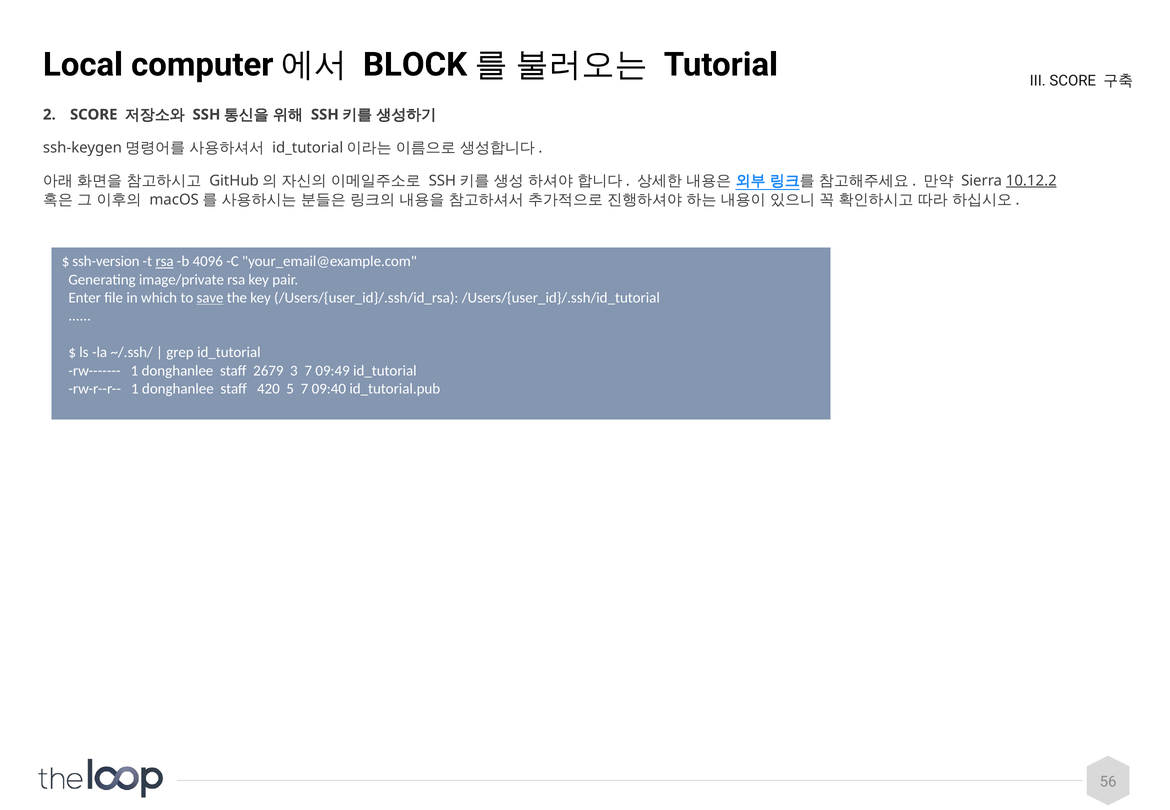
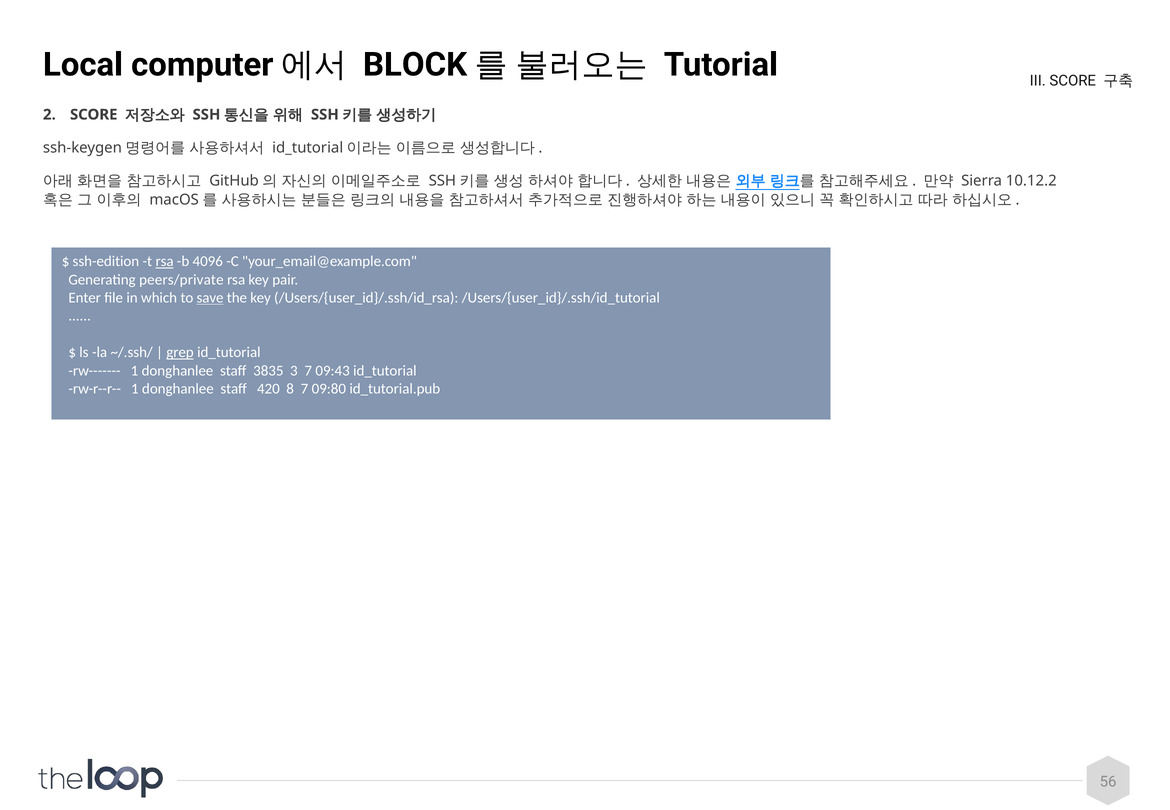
10.12.2 underline: present -> none (1031, 181)
ssh-version: ssh-version -> ssh-edition (106, 261)
image/private: image/private -> peers/private (181, 280)
grep underline: none -> present (180, 352)
2679: 2679 -> 3835 (268, 371)
09:49: 09:49 -> 09:43 (333, 371)
5: 5 -> 8 (290, 389)
09:40: 09:40 -> 09:80 (329, 389)
